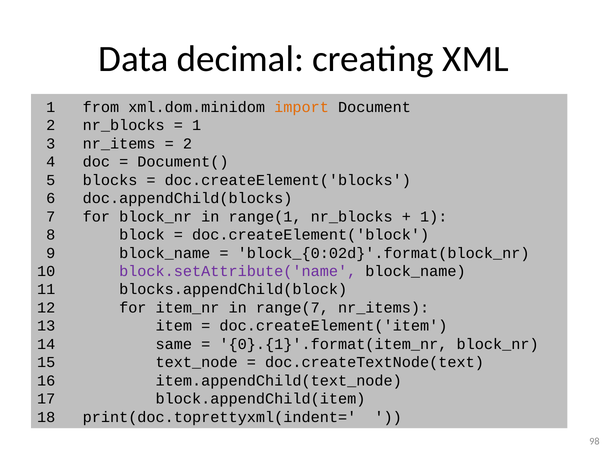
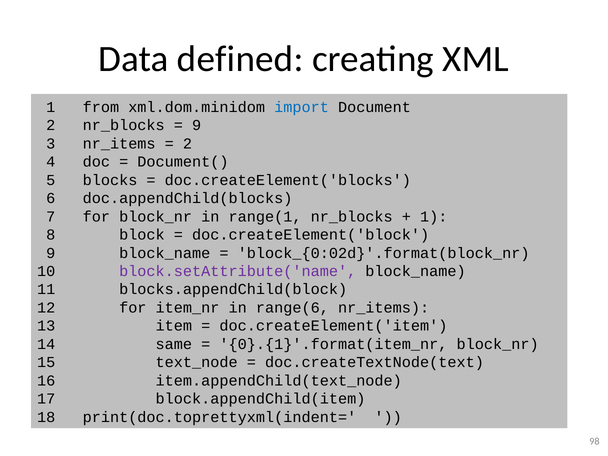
decimal: decimal -> defined (240, 59)
import colour: orange -> blue (302, 107)
1: 1 -> 9 (197, 125)
range(7: range(7 -> range(6 (292, 308)
